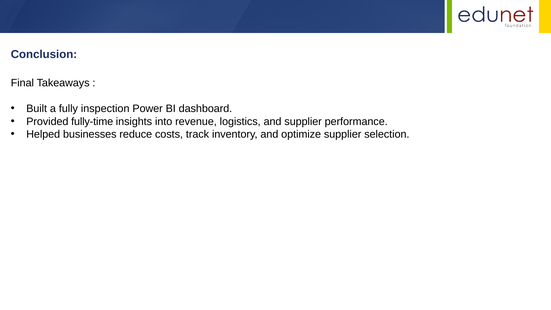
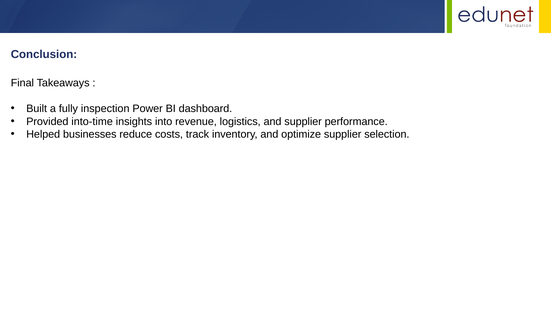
fully-time: fully-time -> into-time (92, 121)
